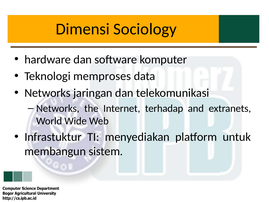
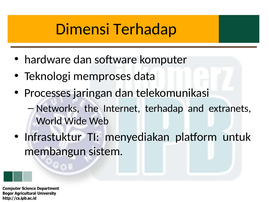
Dimensi Sociology: Sociology -> Terhadap (145, 29)
Networks: Networks -> Processes (48, 93)
